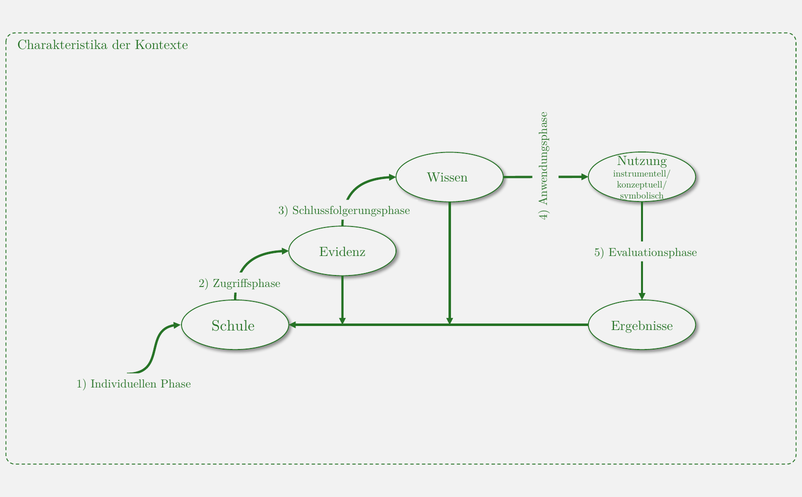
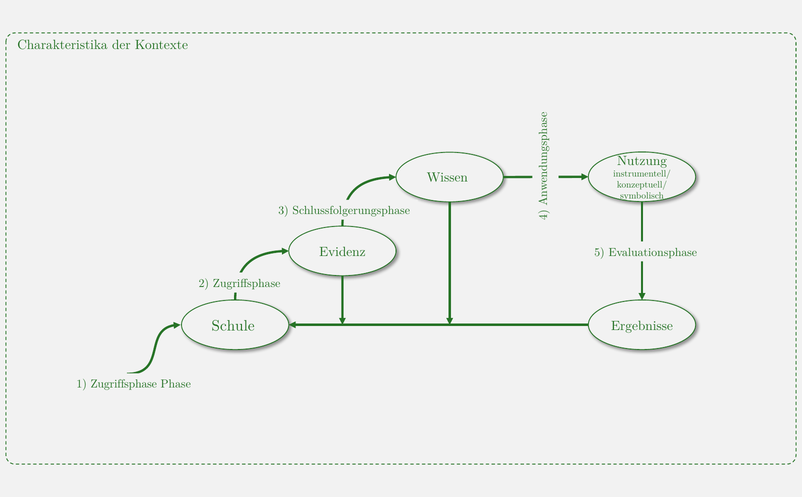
1 Individuellen: Individuellen -> Zugriffsphase (124, 384)
